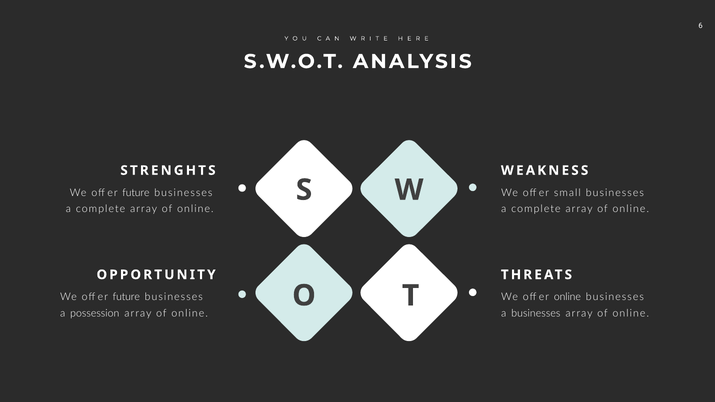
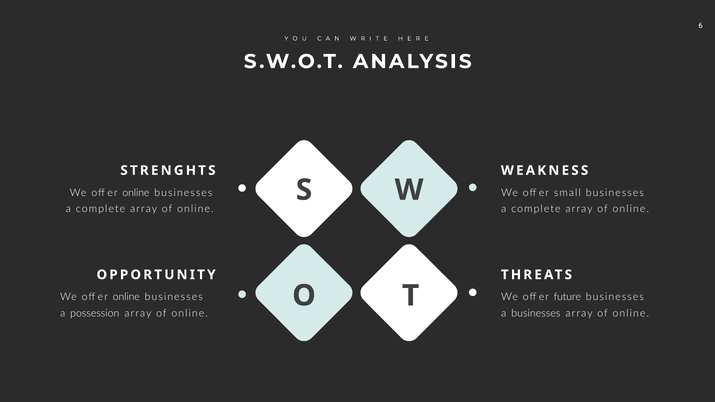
future: future -> online (136, 193)
future: future -> online (126, 297)
offer online: online -> future (567, 297)
